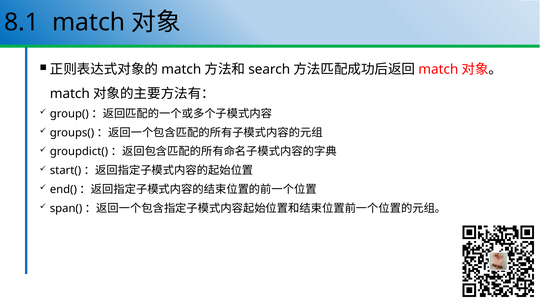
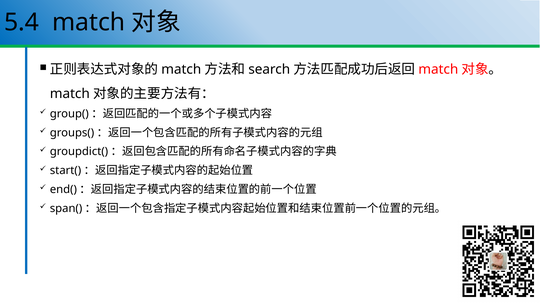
8.1: 8.1 -> 5.4 (22, 22)
